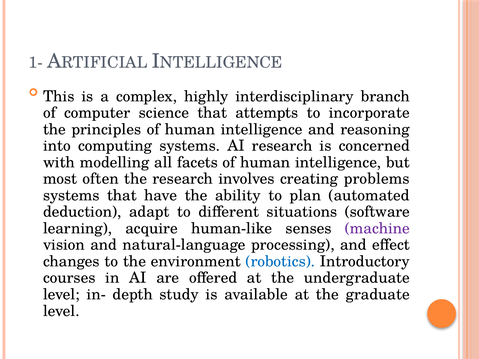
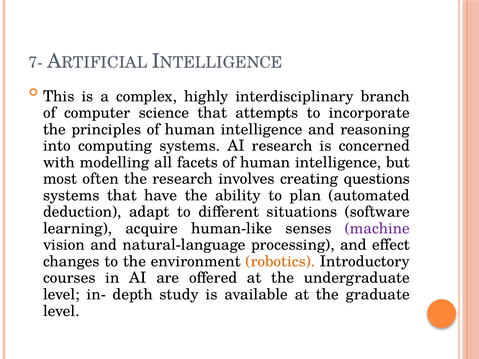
1-: 1- -> 7- (36, 63)
problems: problems -> questions (377, 179)
robotics colour: blue -> orange (280, 262)
